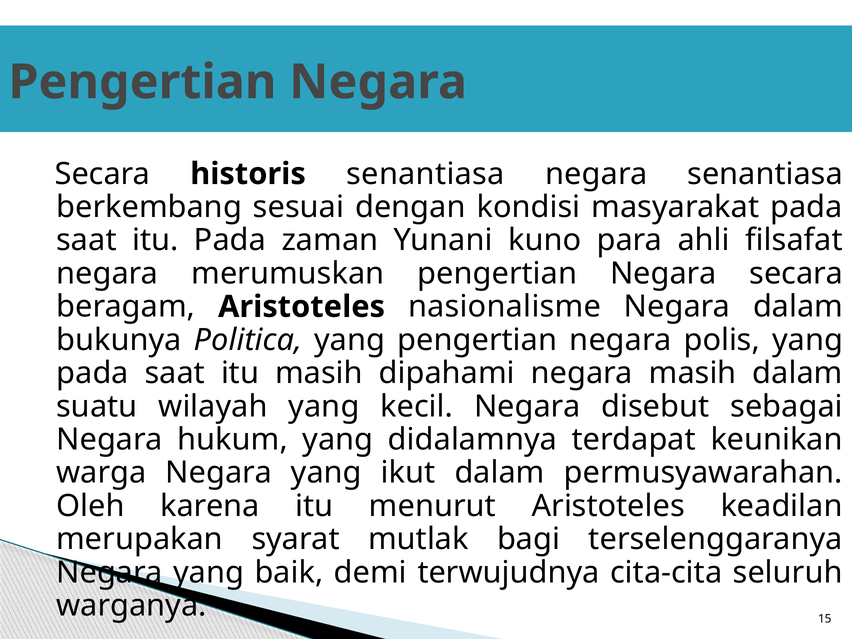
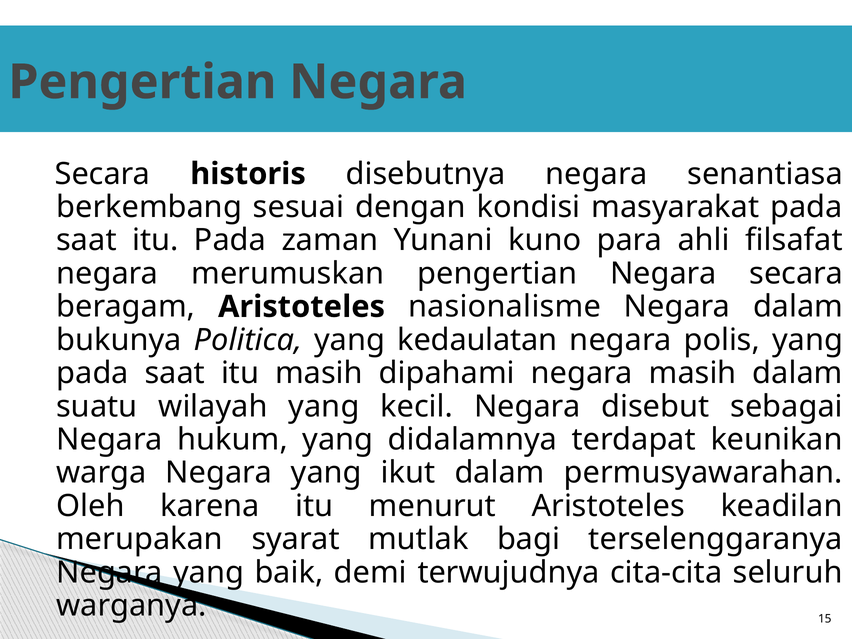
historis senantiasa: senantiasa -> disebutnya (426, 174)
yang pengertian: pengertian -> kedaulatan (477, 340)
